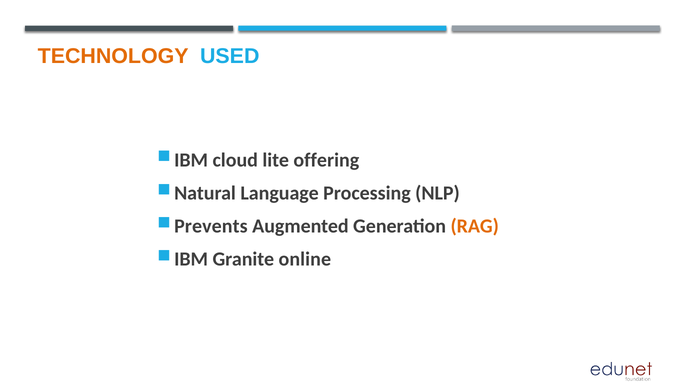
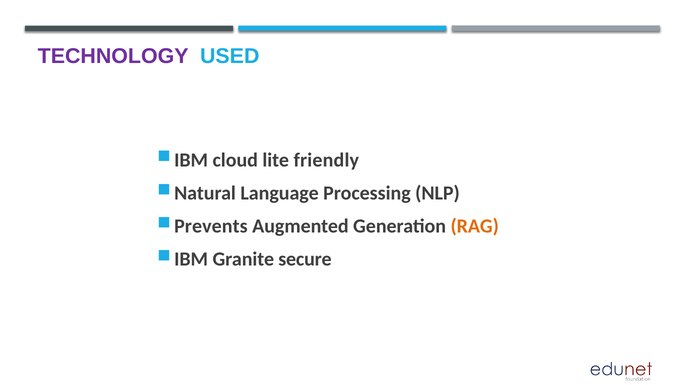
TECHNOLOGY colour: orange -> purple (113, 56)
offering: offering -> friendly (326, 160)
online: online -> secure (305, 259)
